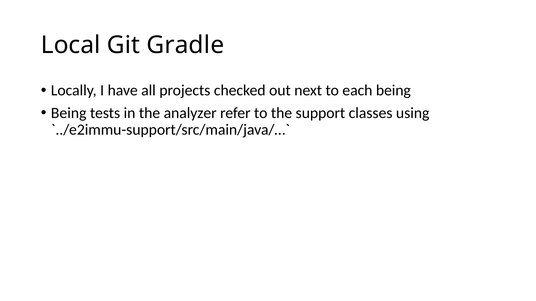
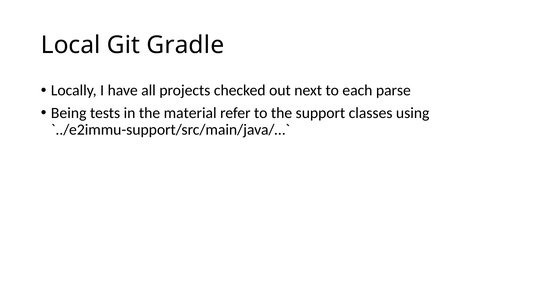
each being: being -> parse (393, 91)
analyzer: analyzer -> material (190, 113)
